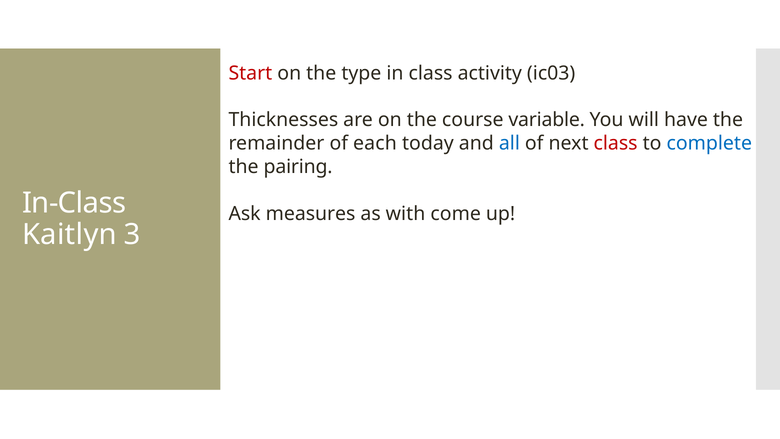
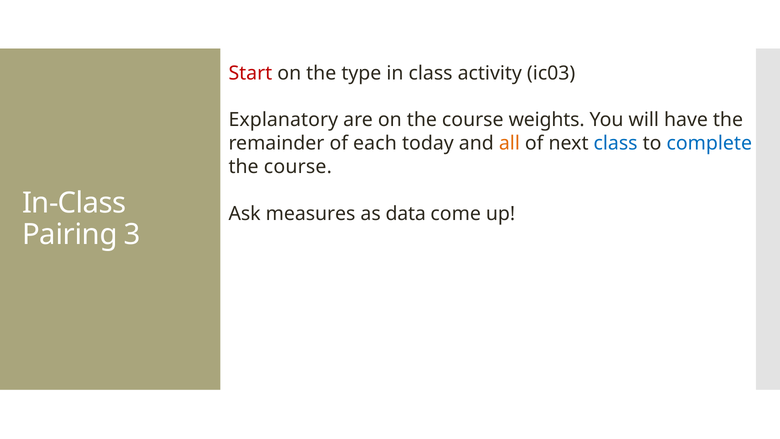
Thicknesses: Thicknesses -> Explanatory (283, 120)
variable: variable -> weights (547, 120)
all colour: blue -> orange (509, 143)
class colour: red -> blue (616, 143)
pairing: pairing -> course (298, 167)
with: with -> data (406, 213)
Kaitlyn: Kaitlyn -> Pairing (70, 235)
